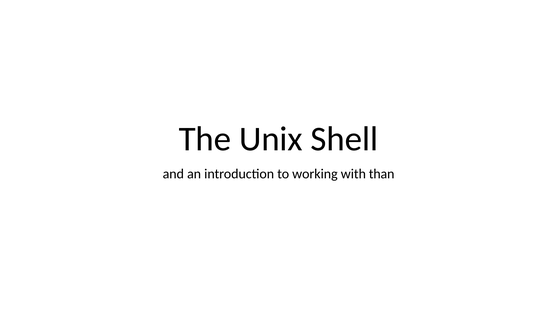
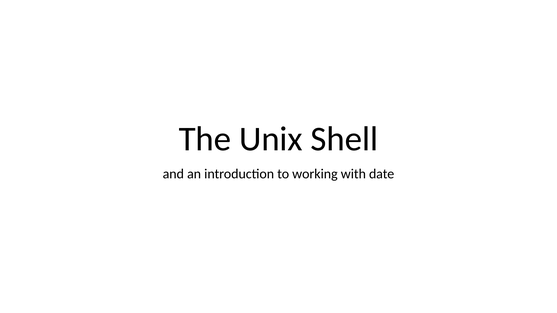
than: than -> date (382, 174)
